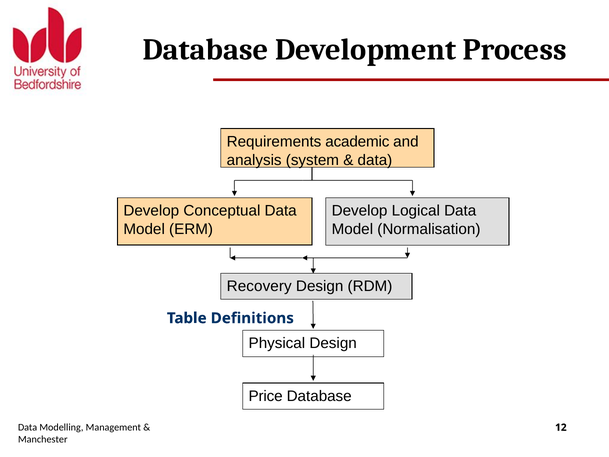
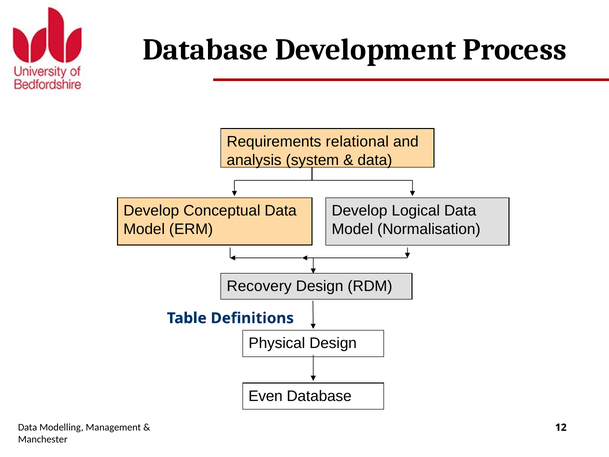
academic: academic -> relational (357, 142)
Price: Price -> Even (266, 396)
